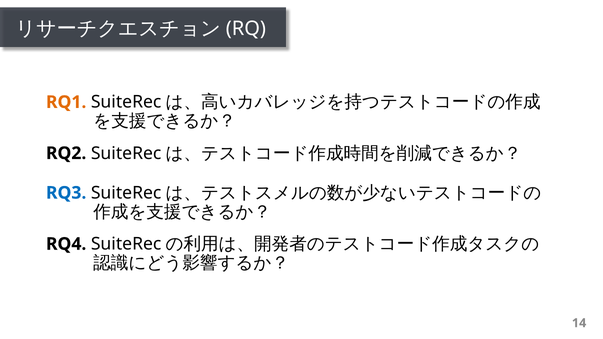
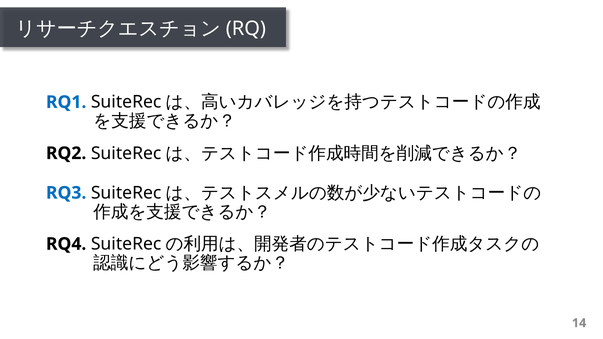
RQ1 colour: orange -> blue (66, 102)
